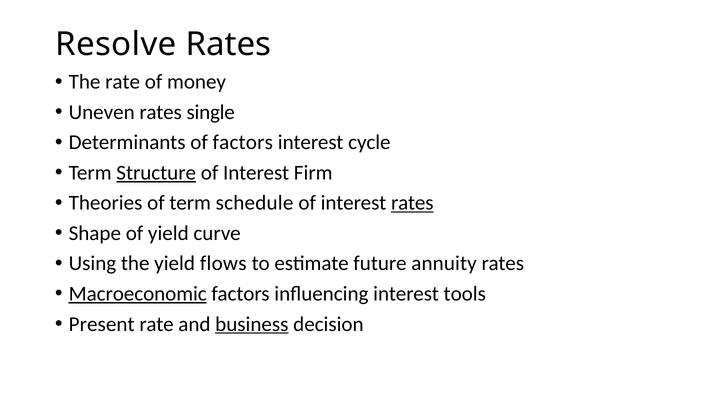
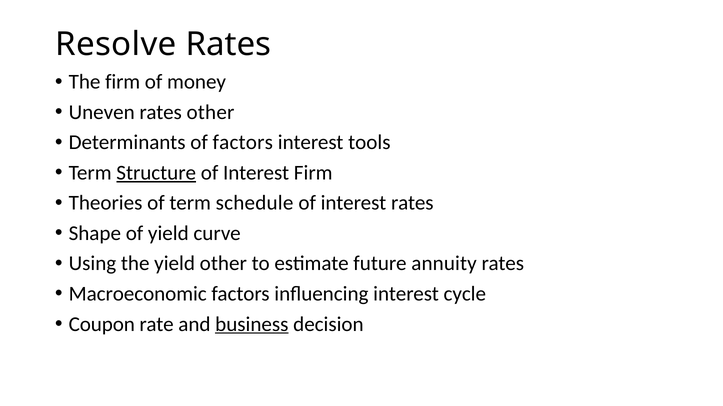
The rate: rate -> firm (123, 82)
rates single: single -> other (210, 112)
cycle: cycle -> tools (369, 143)
rates underline: present -> none (412, 203)
yield flows: flows -> other (223, 264)
Macroeconomic underline: present -> none (138, 294)
tools: tools -> cycle (465, 294)
Present: Present -> Coupon (102, 325)
